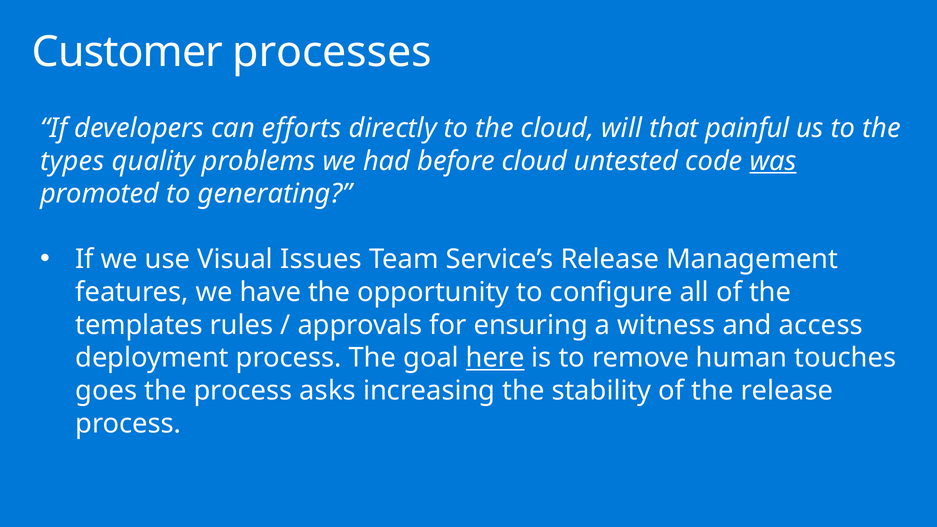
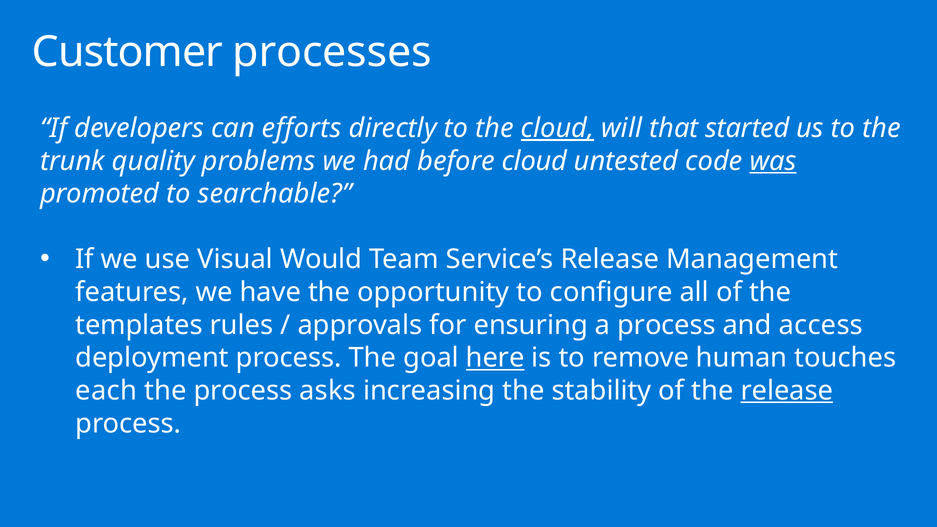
cloud underline: none -> present (558, 128)
painful: painful -> started (747, 128)
types: types -> trunk (73, 161)
generating: generating -> searchable (275, 194)
Issues: Issues -> Would (321, 259)
a witness: witness -> process (667, 325)
goes: goes -> each (106, 391)
release underline: none -> present (787, 391)
